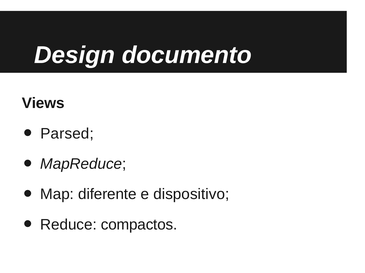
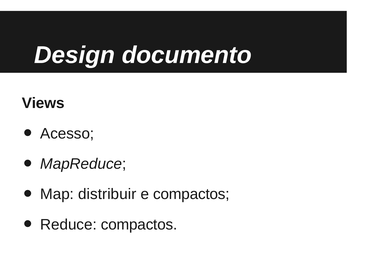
Parsed: Parsed -> Acesso (67, 134)
diferente: diferente -> distribuir (107, 195)
e dispositivo: dispositivo -> compactos (191, 195)
